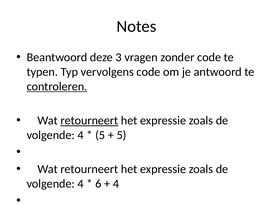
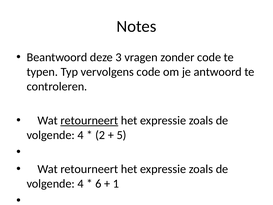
controleren underline: present -> none (57, 86)
5: 5 -> 2 (100, 135)
4: 4 -> 1 (116, 183)
